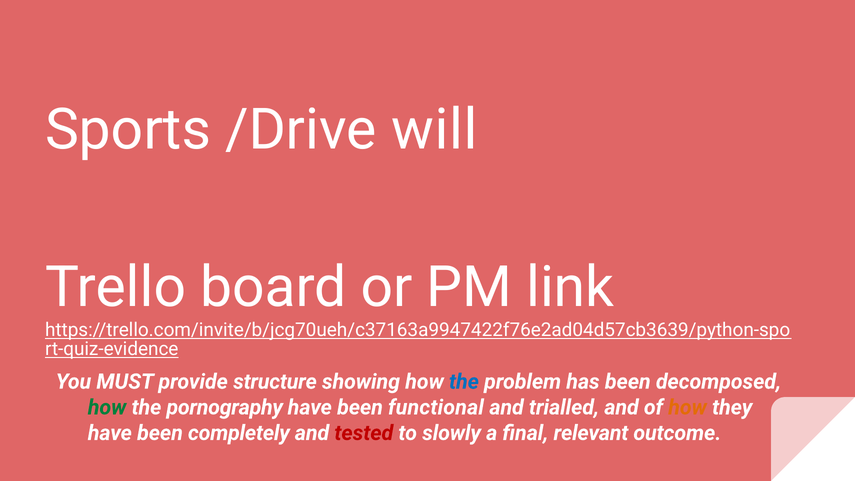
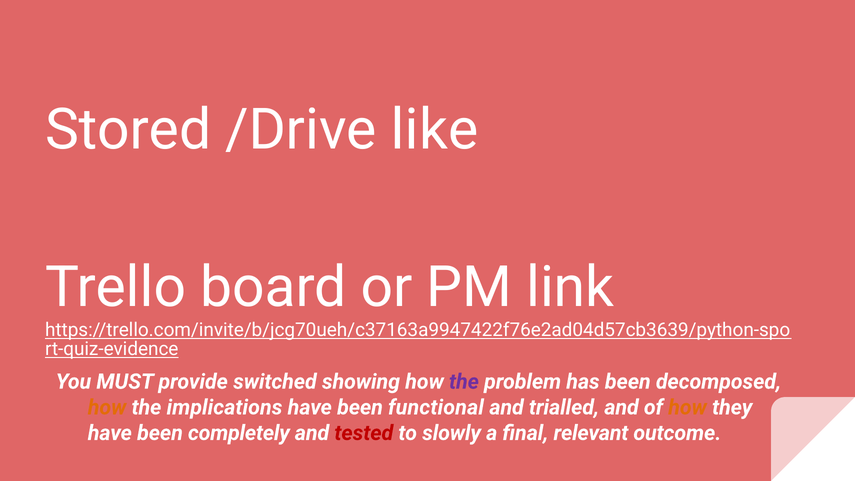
Sports: Sports -> Stored (128, 130)
will: will -> like (435, 130)
structure: structure -> switched (275, 382)
the colour: blue -> purple (464, 382)
how colour: green -> orange (107, 407)
pornography: pornography -> implications (224, 407)
